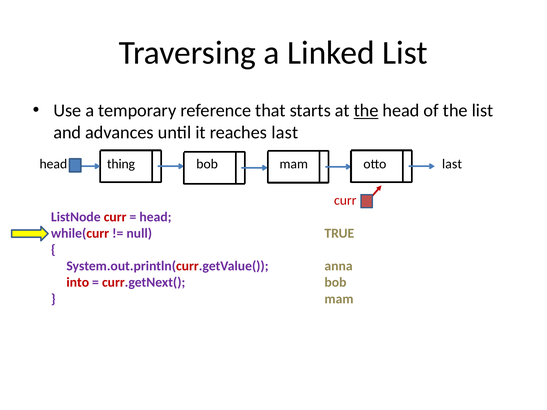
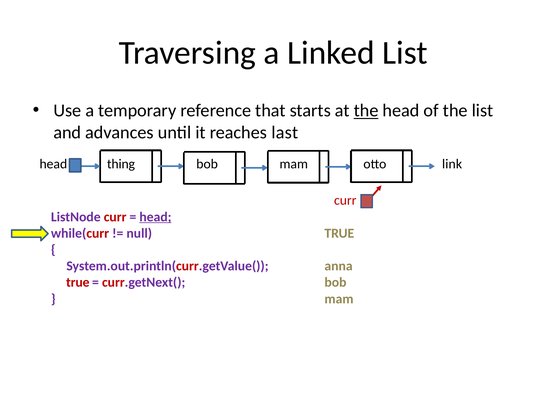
otto last: last -> link (452, 164)
head underline: none -> present (155, 217)
into: into -> true (78, 283)
